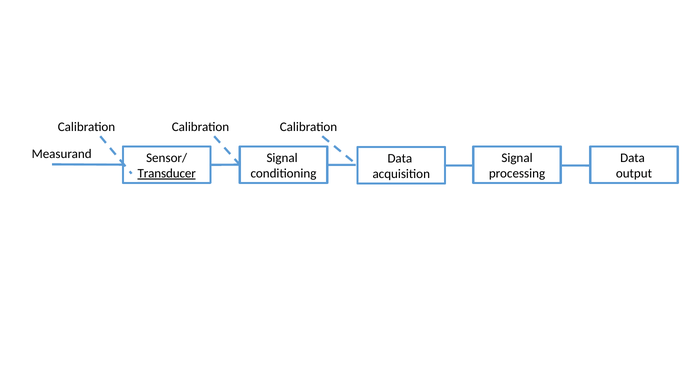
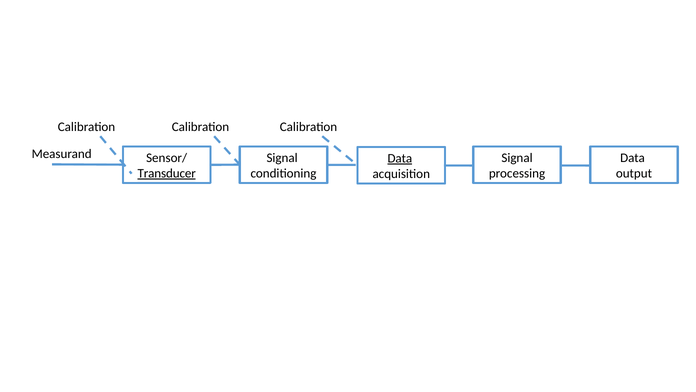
Data underline: none -> present (400, 158)
